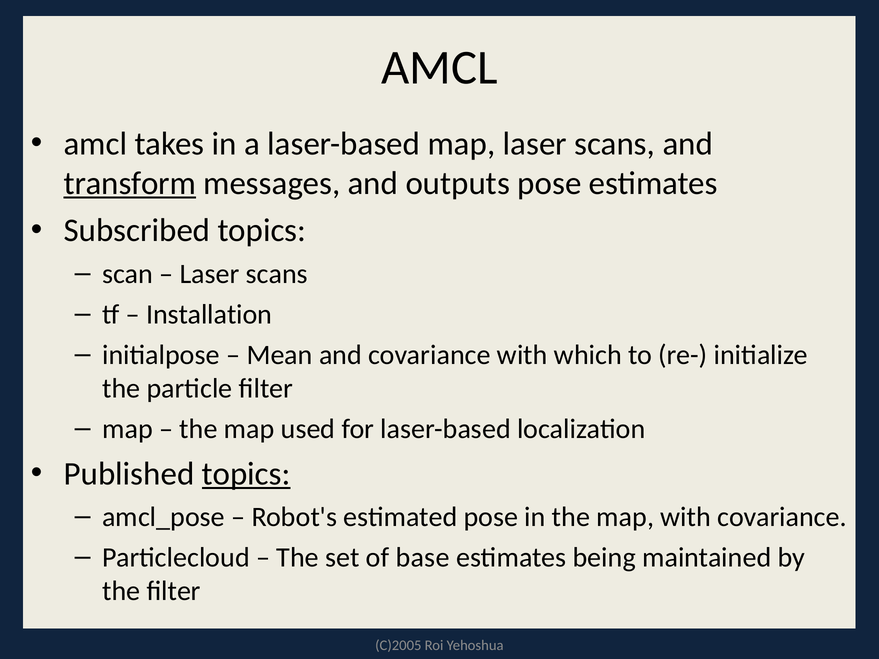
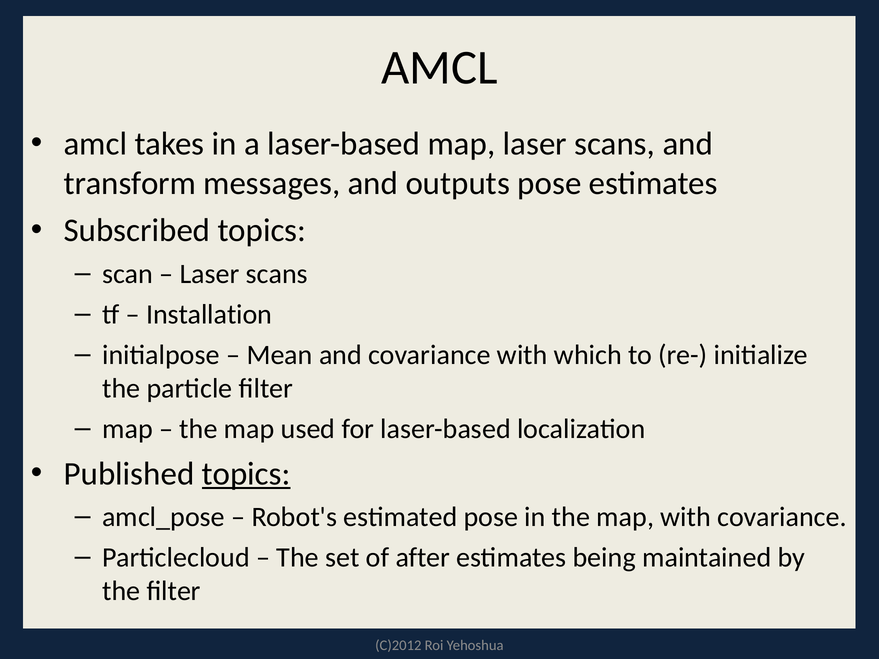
transform underline: present -> none (130, 183)
base: base -> after (423, 558)
C)2005: C)2005 -> C)2012 (398, 645)
